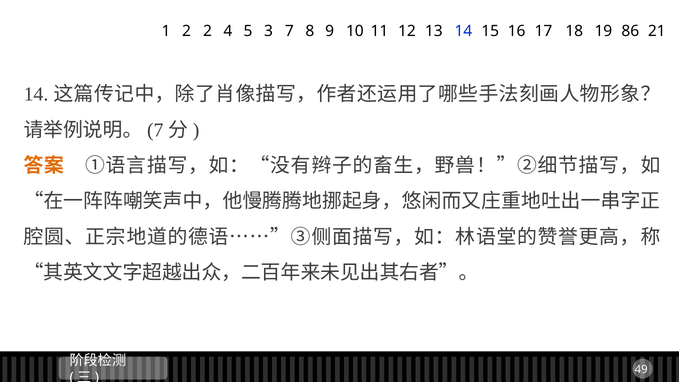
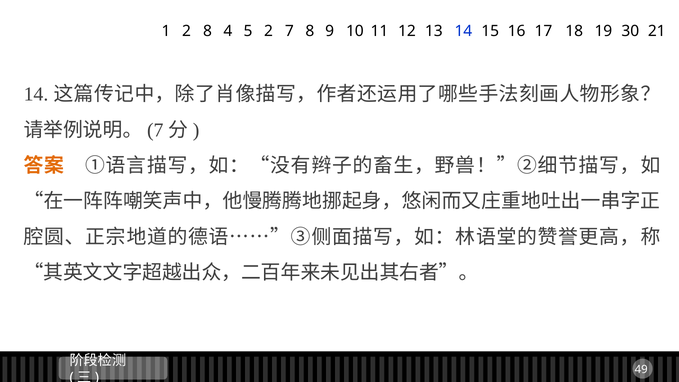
2 2: 2 -> 8 (207, 31)
5 3: 3 -> 2 (268, 31)
86: 86 -> 30 (630, 31)
